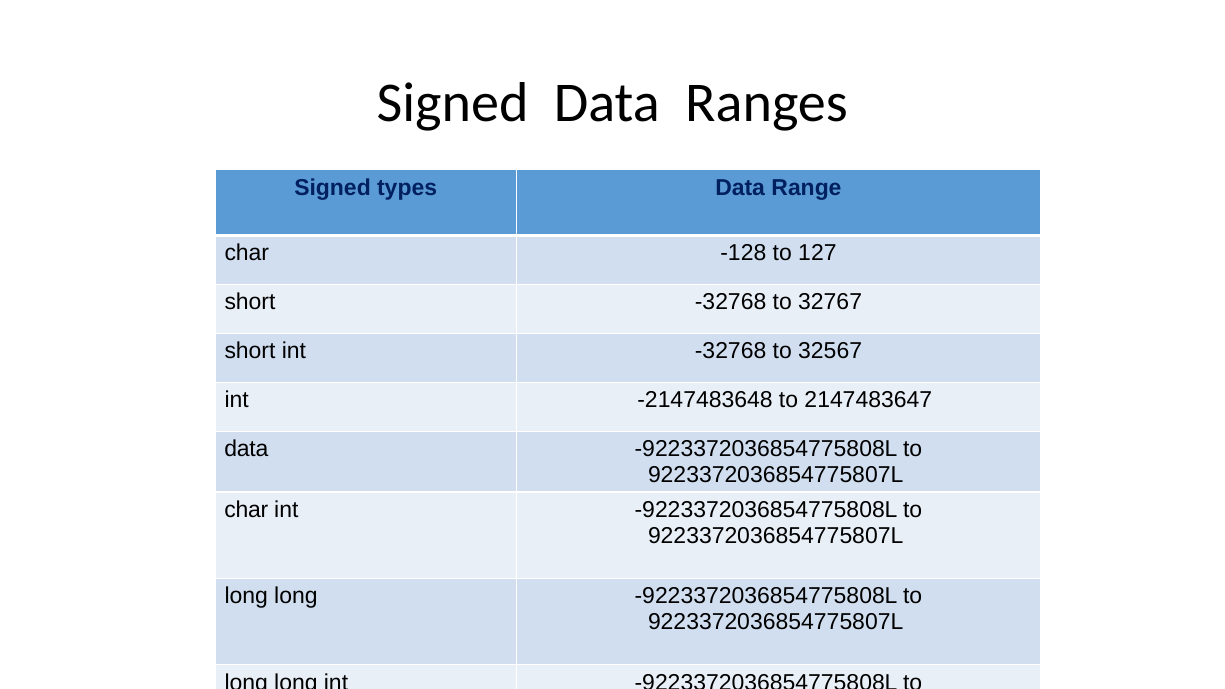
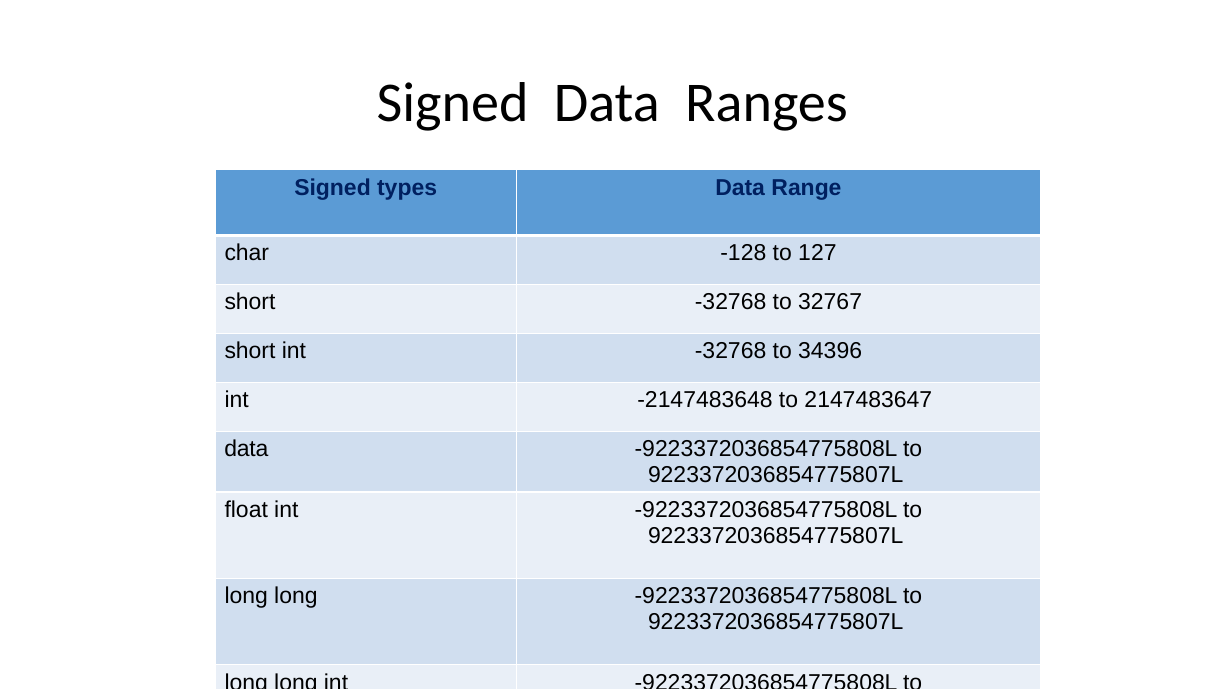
32567: 32567 -> 34396 (830, 351)
char: char -> float (246, 510)
